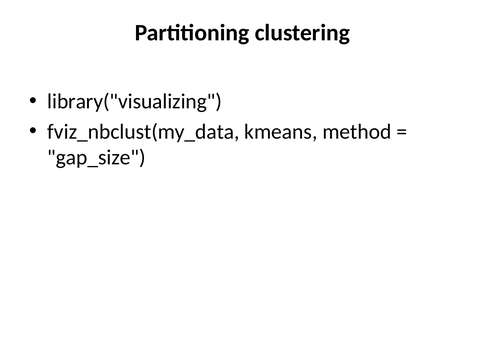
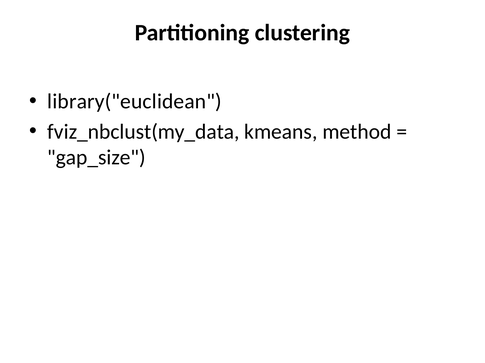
library("visualizing: library("visualizing -> library("euclidean (135, 102)
